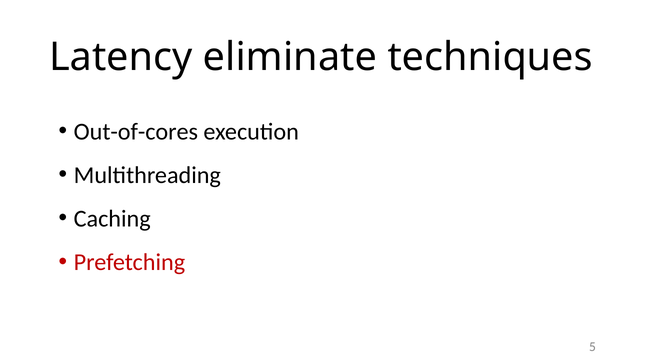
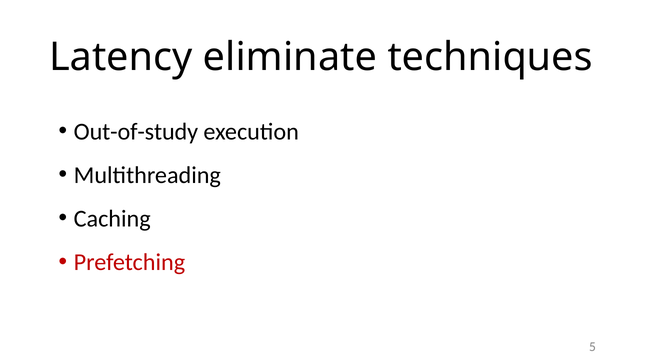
Out-of-cores: Out-of-cores -> Out-of-study (136, 132)
